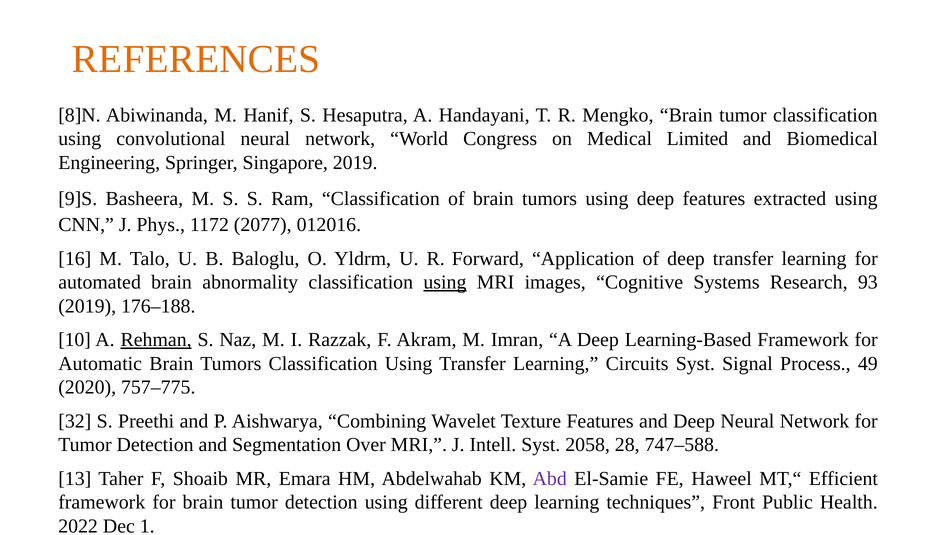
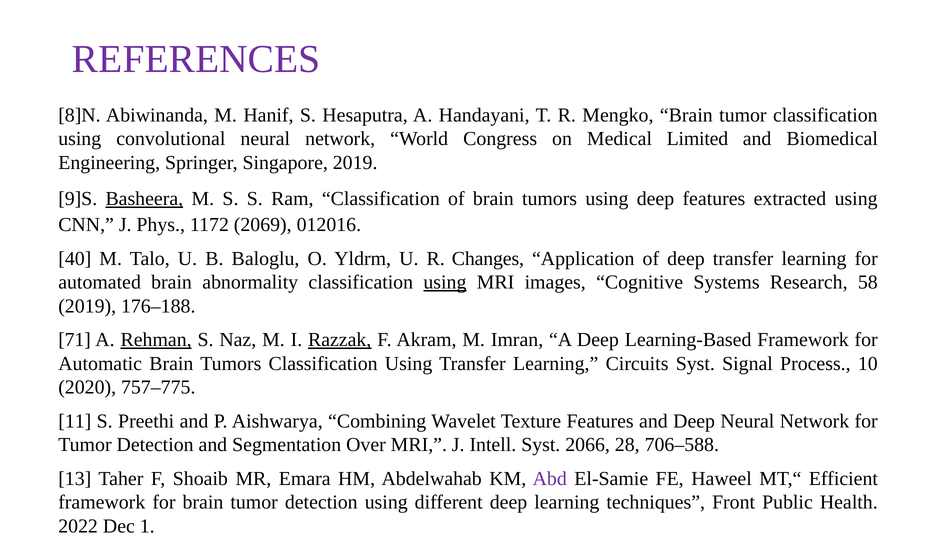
REFERENCES colour: orange -> purple (196, 59)
Basheera underline: none -> present (144, 199)
2077: 2077 -> 2069 (263, 225)
16: 16 -> 40 (75, 258)
Forward: Forward -> Changes (488, 258)
93: 93 -> 58 (868, 282)
10: 10 -> 71 (75, 340)
Razzak underline: none -> present (340, 340)
49: 49 -> 10 (868, 364)
32: 32 -> 11 (75, 421)
2058: 2058 -> 2066 (588, 445)
747–588: 747–588 -> 706–588 (682, 445)
